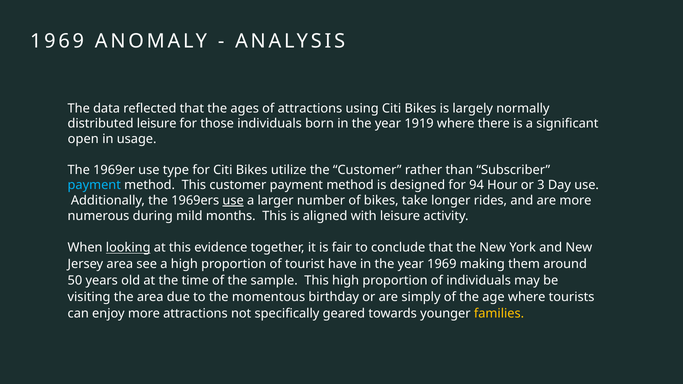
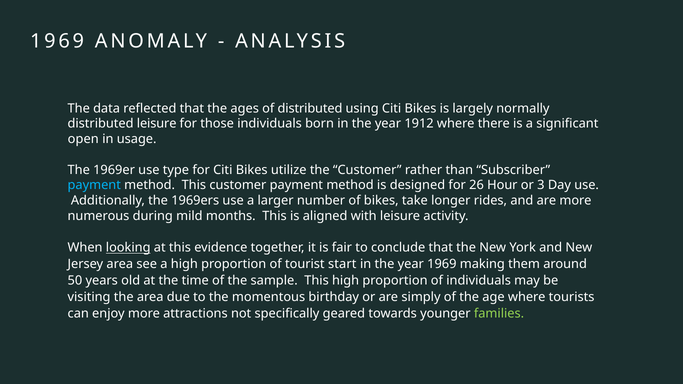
of attractions: attractions -> distributed (310, 108)
1919: 1919 -> 1912 (419, 124)
94: 94 -> 26 (477, 185)
use underline: present -> none (233, 201)
have: have -> start (342, 264)
families colour: yellow -> light green (499, 314)
